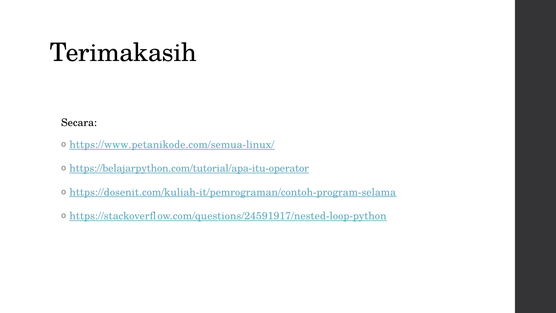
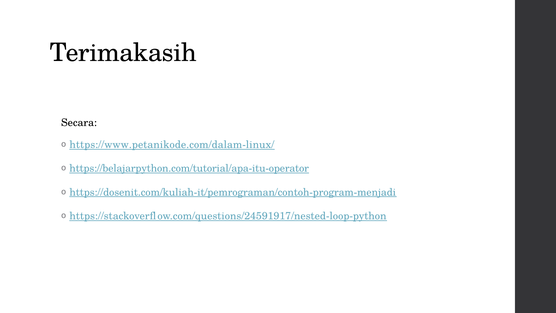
https://www.petanikode.com/semua-linux/: https://www.petanikode.com/semua-linux/ -> https://www.petanikode.com/dalam-linux/ (172, 145)
https://dosenit.com/kuliah-it/pemrograman/contoh-program-selama: https://dosenit.com/kuliah-it/pemrograman/contoh-program-selama -> https://dosenit.com/kuliah-it/pemrograman/contoh-program-menjadi (233, 192)
